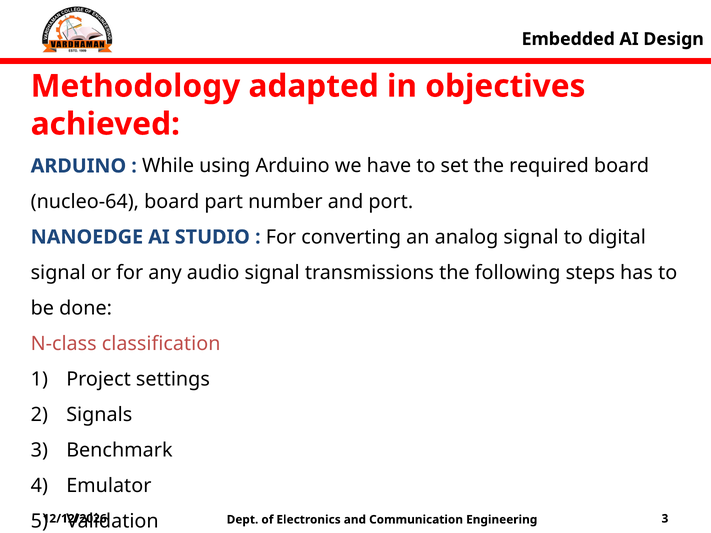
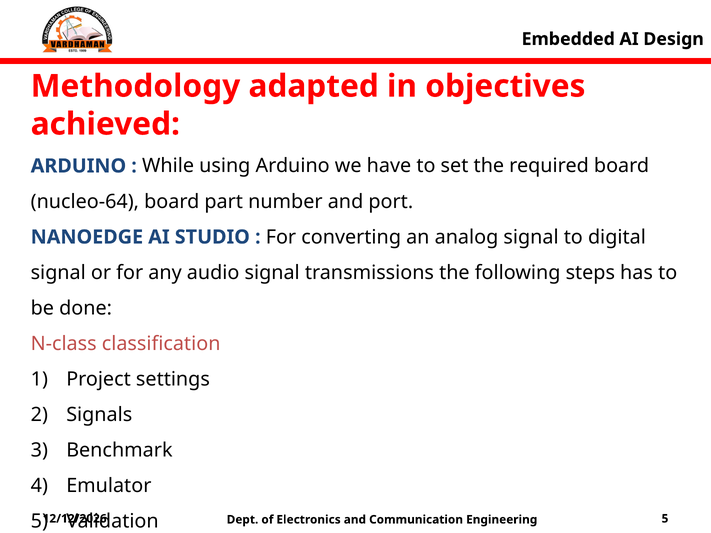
3: 3 -> 5 (665, 519)
